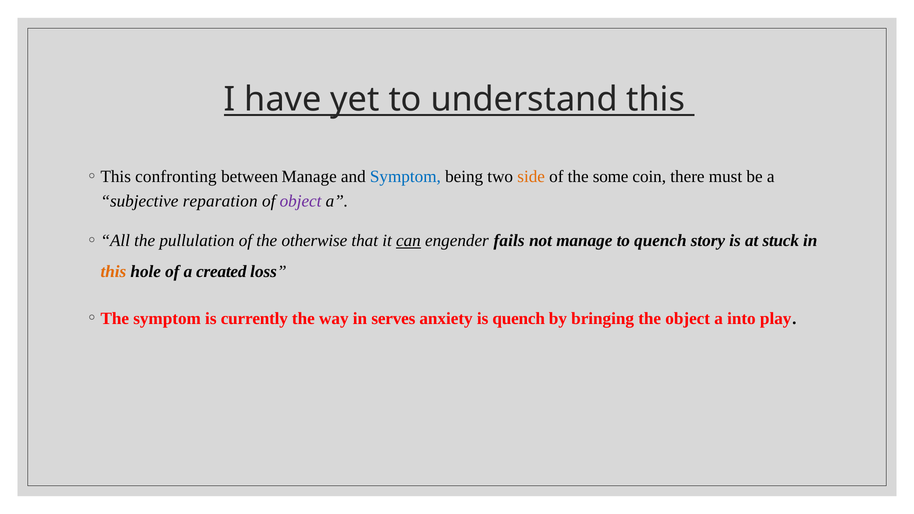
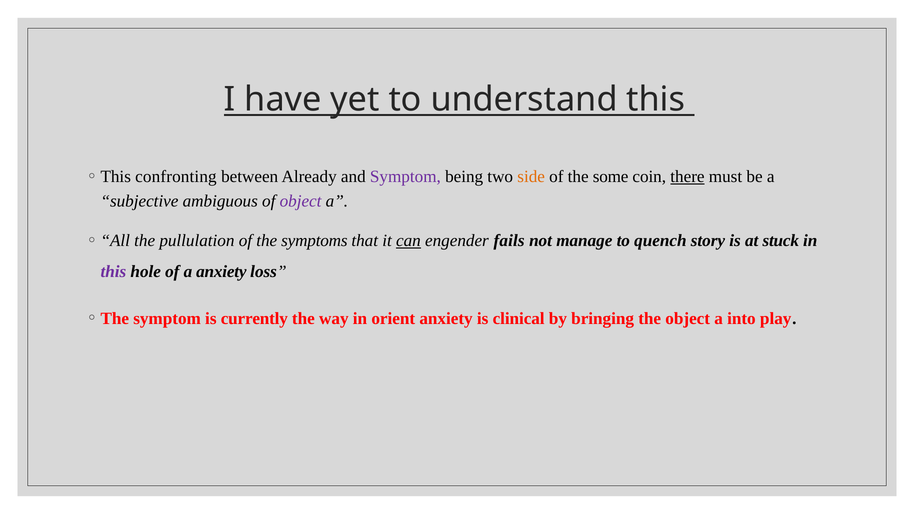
between Manage: Manage -> Already (309, 177)
Symptom colour: blue -> purple (405, 177)
there underline: none -> present (687, 177)
reparation: reparation -> ambiguous (220, 201)
otherwise: otherwise -> symptoms (314, 241)
this colour: orange -> purple (113, 272)
a created: created -> anxiety (221, 272)
serves: serves -> orient (393, 319)
is quench: quench -> clinical (519, 319)
